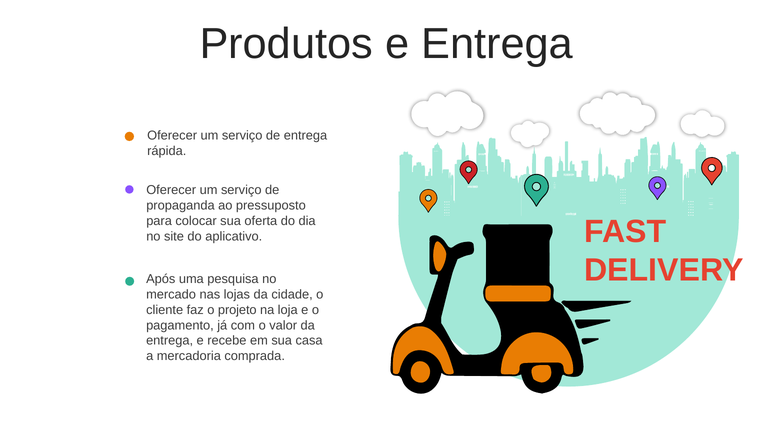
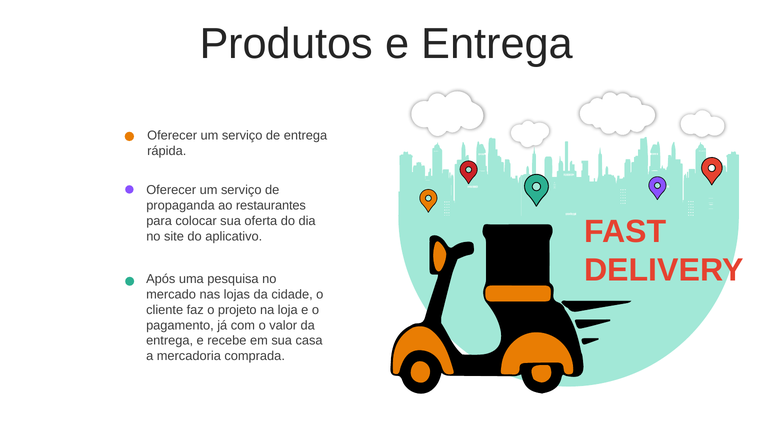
pressuposto: pressuposto -> restaurantes (271, 205)
